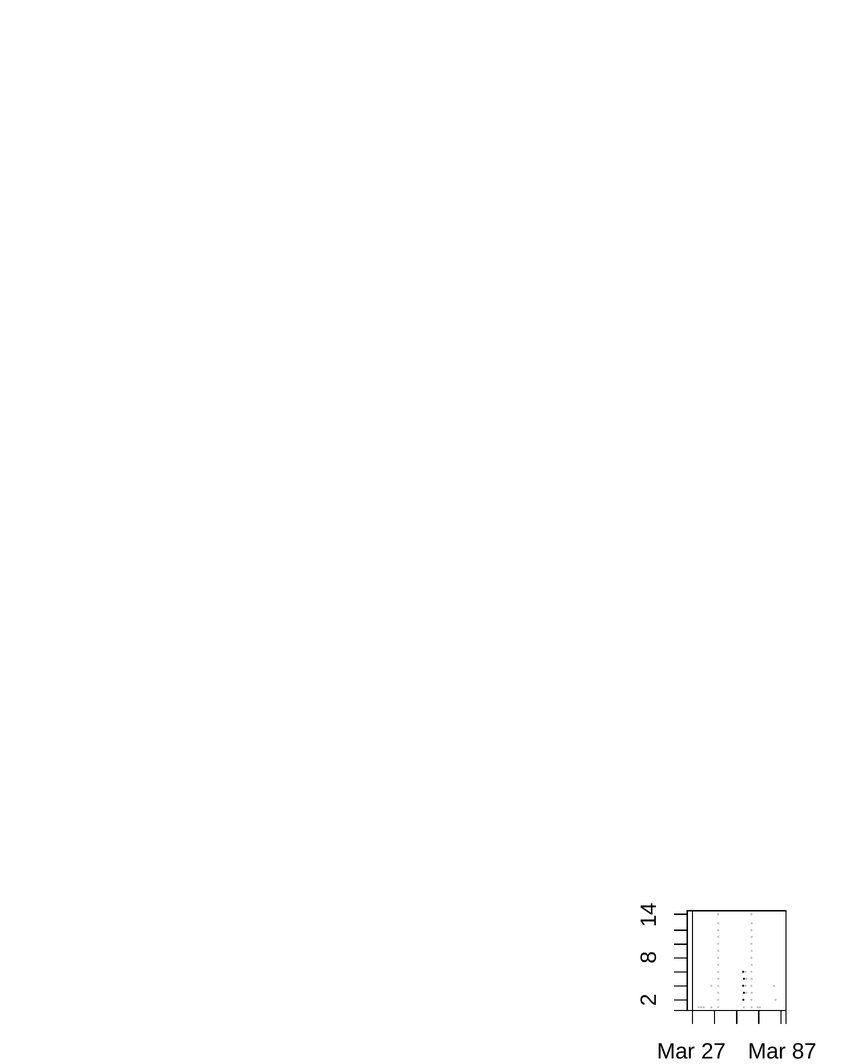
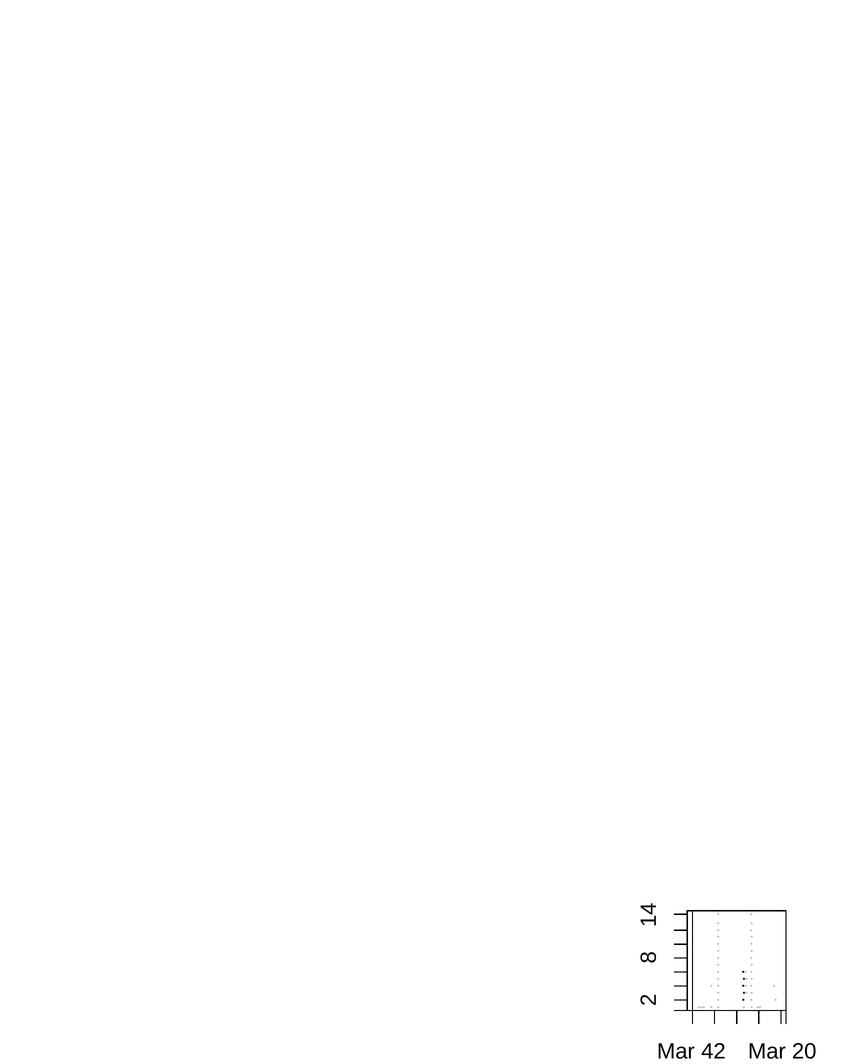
27: 27 -> 42 (713, 1051)
87: 87 -> 20 (804, 1051)
